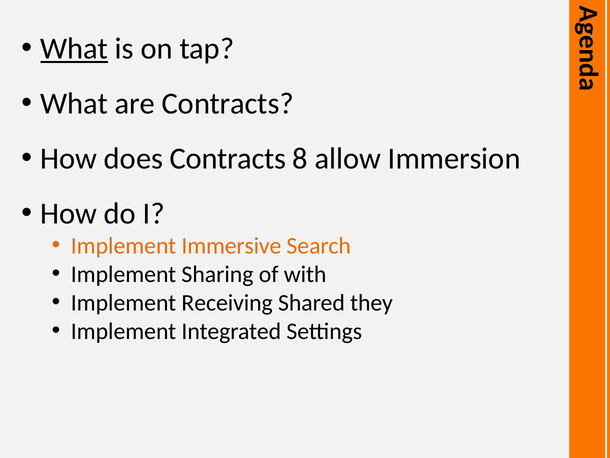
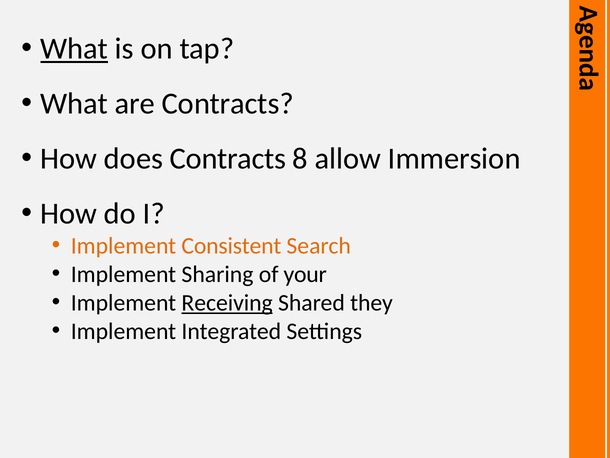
Immersive: Immersive -> Consistent (231, 246)
with: with -> your (305, 274)
Receiving underline: none -> present (227, 303)
